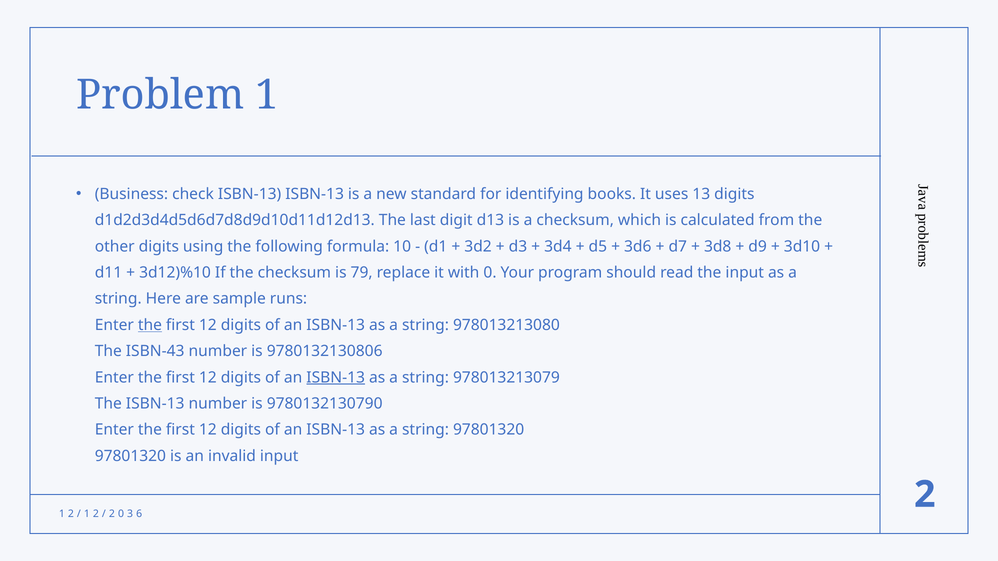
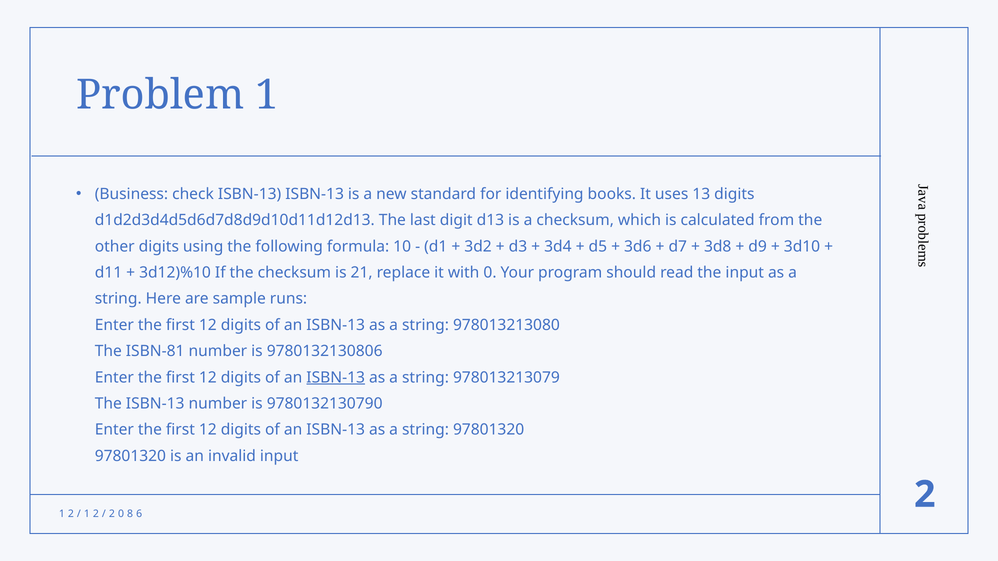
79: 79 -> 21 (362, 273)
the underline: present -> none (150, 325)
ISBN-43: ISBN-43 -> ISBN-81 (155, 351)
3: 3 -> 8 (130, 514)
